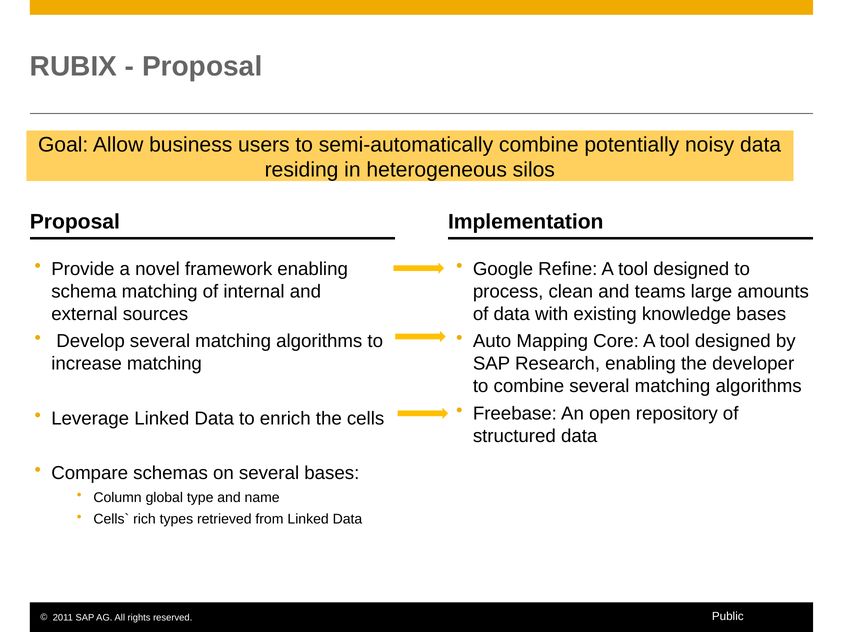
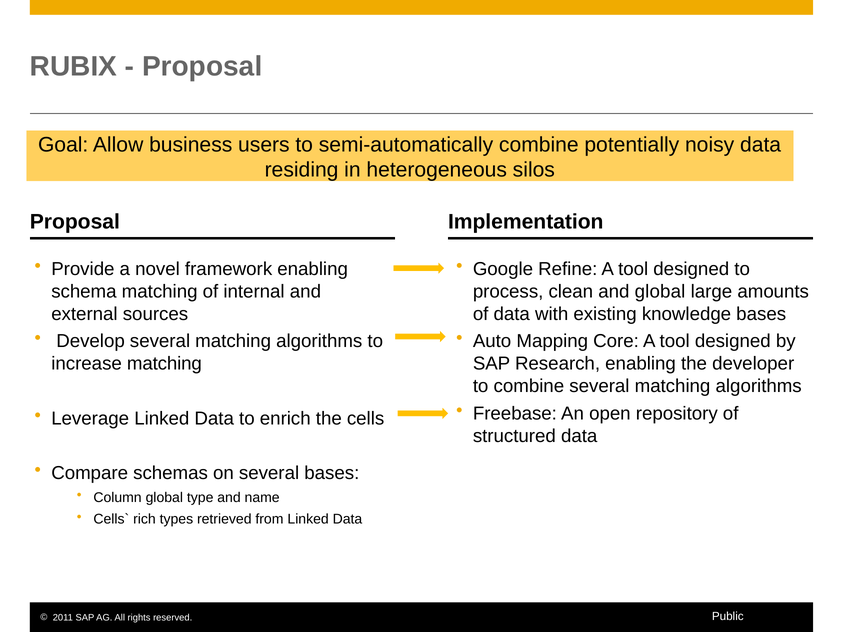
and teams: teams -> global (660, 292)
